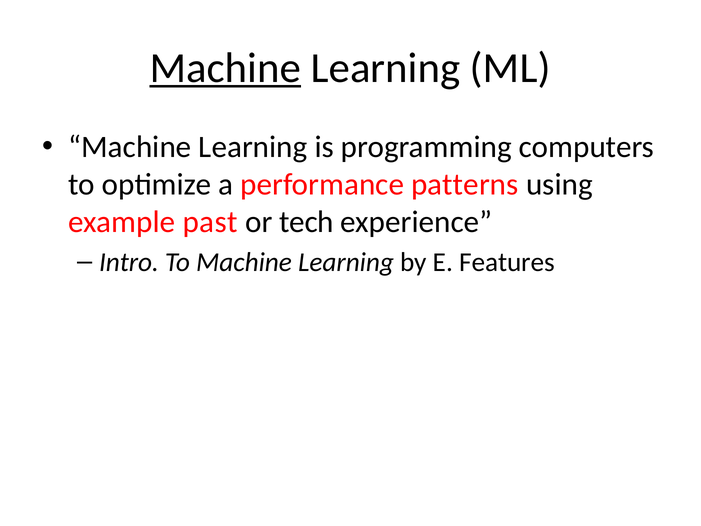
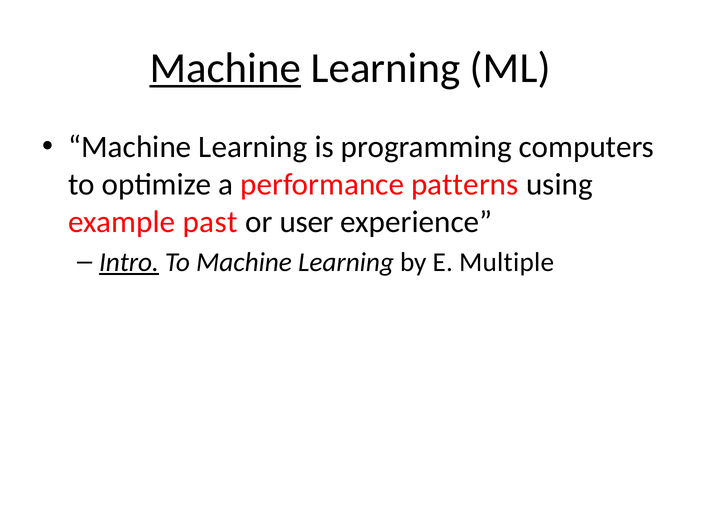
tech: tech -> user (307, 222)
Intro underline: none -> present (129, 262)
Features: Features -> Multiple (507, 262)
